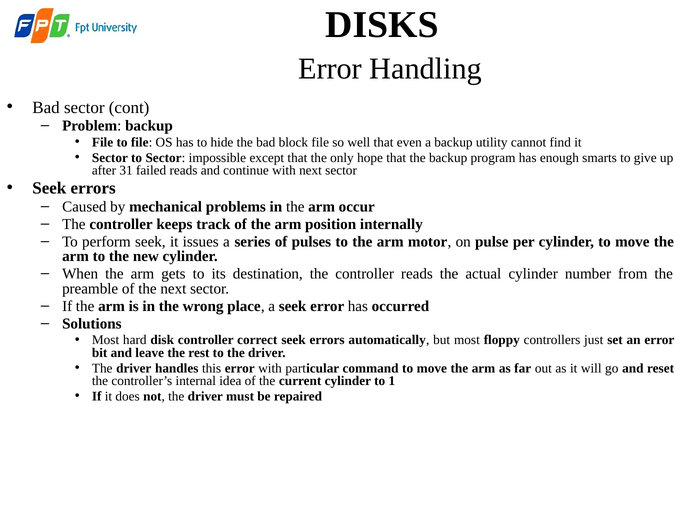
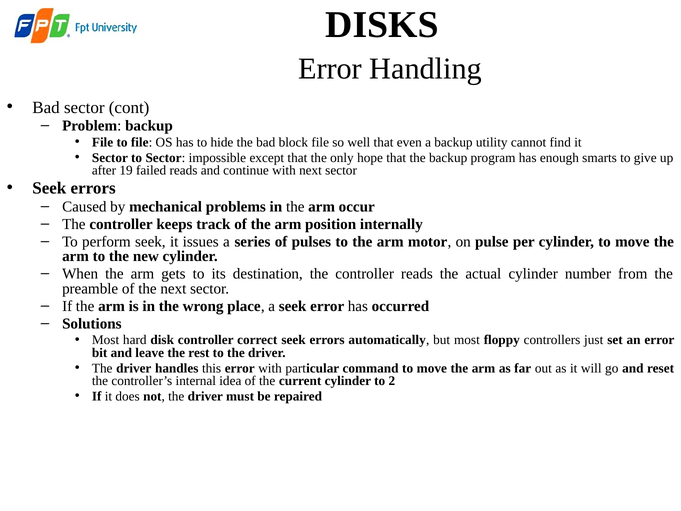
31: 31 -> 19 (126, 170)
1: 1 -> 2 (392, 381)
